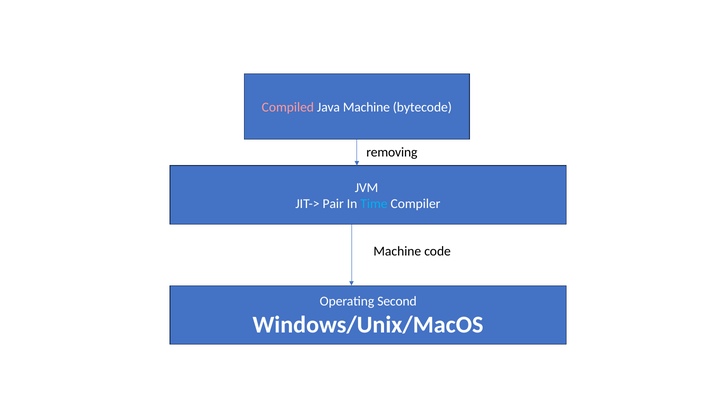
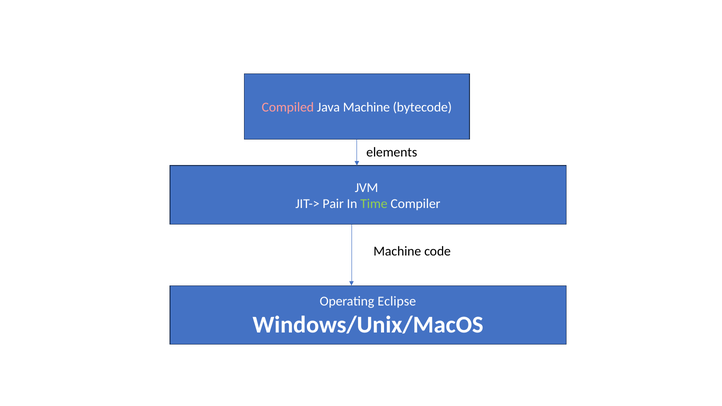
removing: removing -> elements (392, 152)
Time colour: light blue -> light green (374, 204)
Second: Second -> Eclipse (397, 302)
